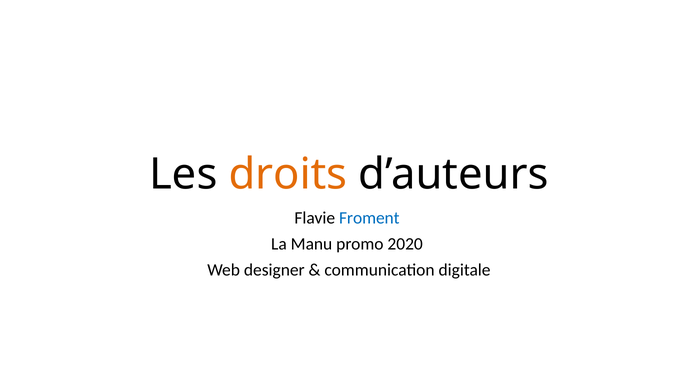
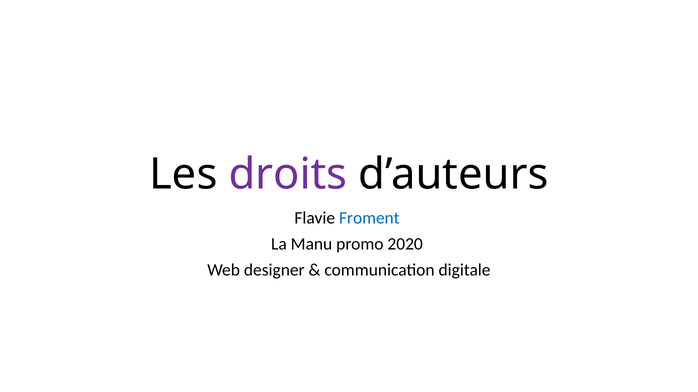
droits colour: orange -> purple (288, 174)
